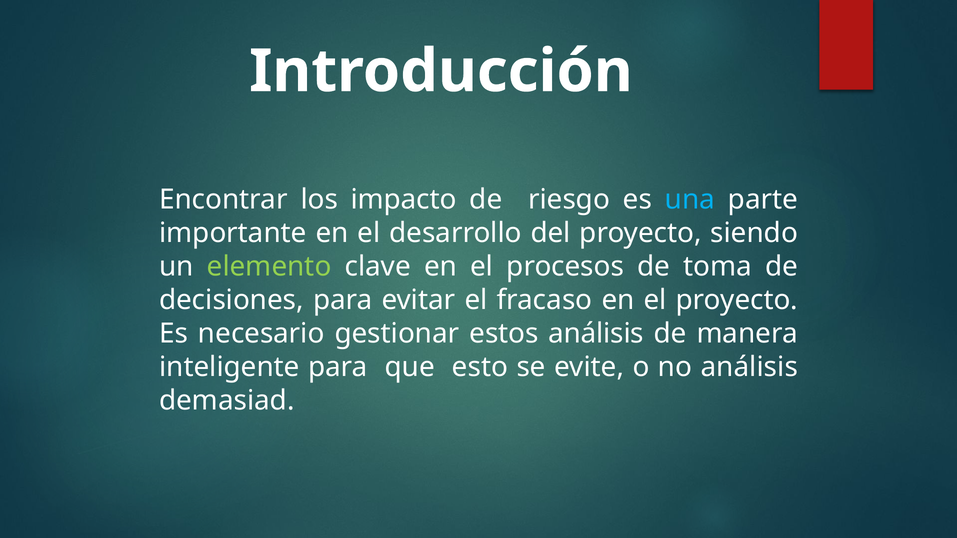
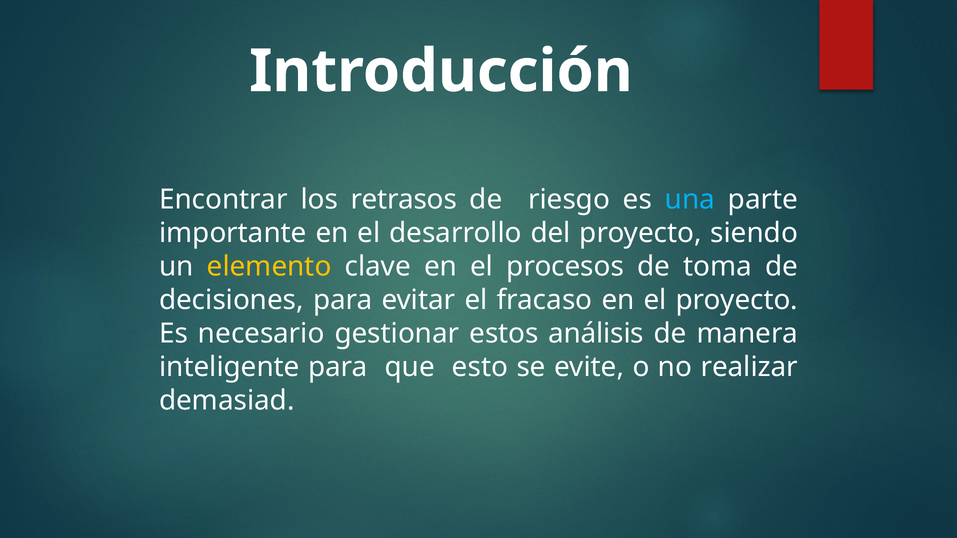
impacto: impacto -> retrasos (404, 199)
elemento colour: light green -> yellow (269, 266)
no análisis: análisis -> realizar (749, 367)
